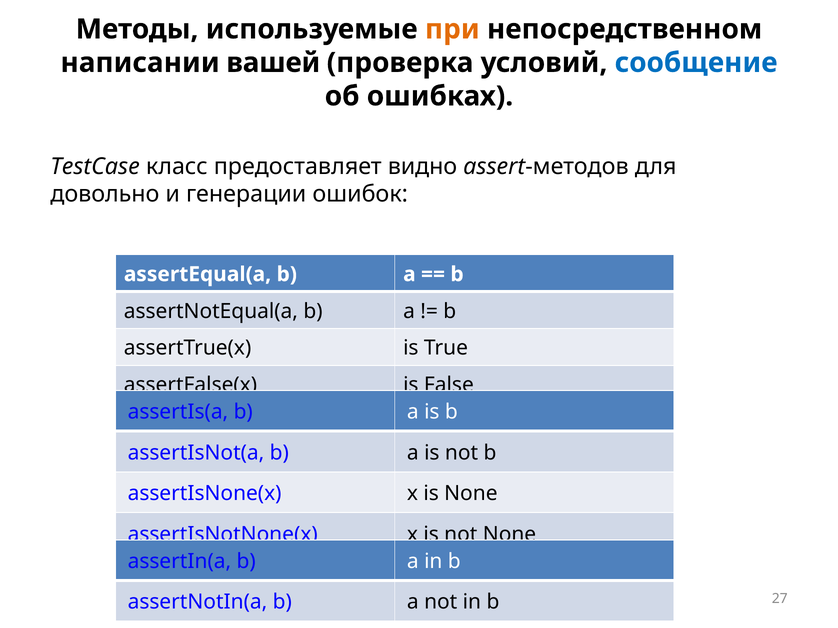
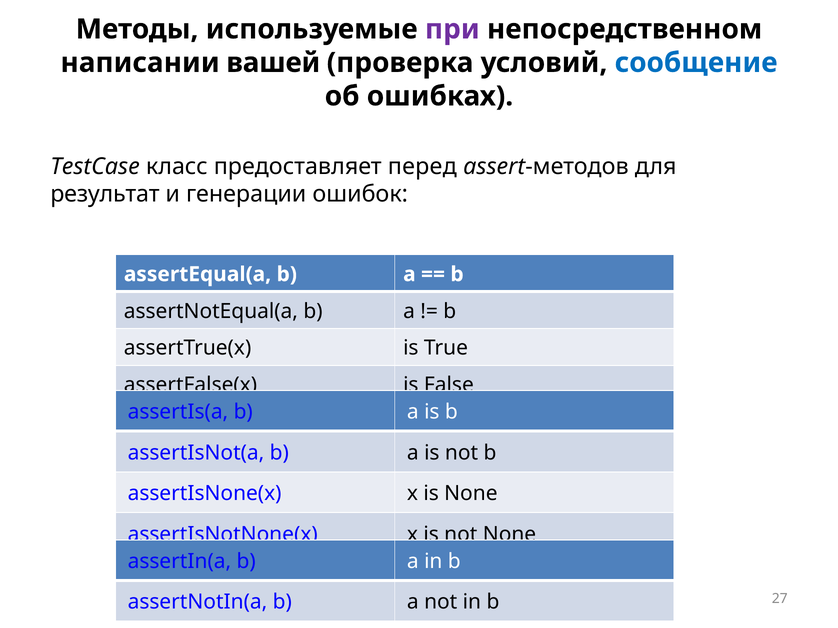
при colour: orange -> purple (452, 29)
видно: видно -> перед (422, 166)
довольно: довольно -> результат (105, 194)
